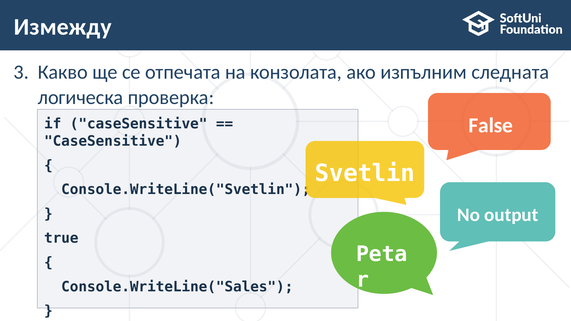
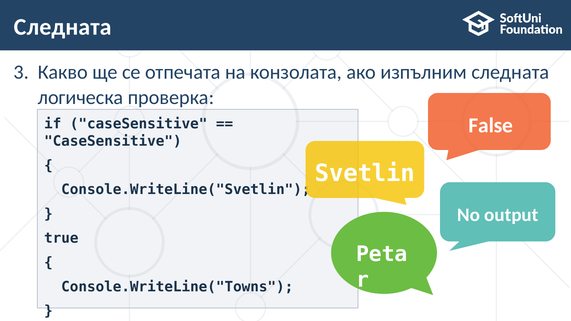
Измежду: Измежду -> Следната (63, 27)
Console.WriteLine("Sales: Console.WriteLine("Sales -> Console.WriteLine("Towns (177, 287)
